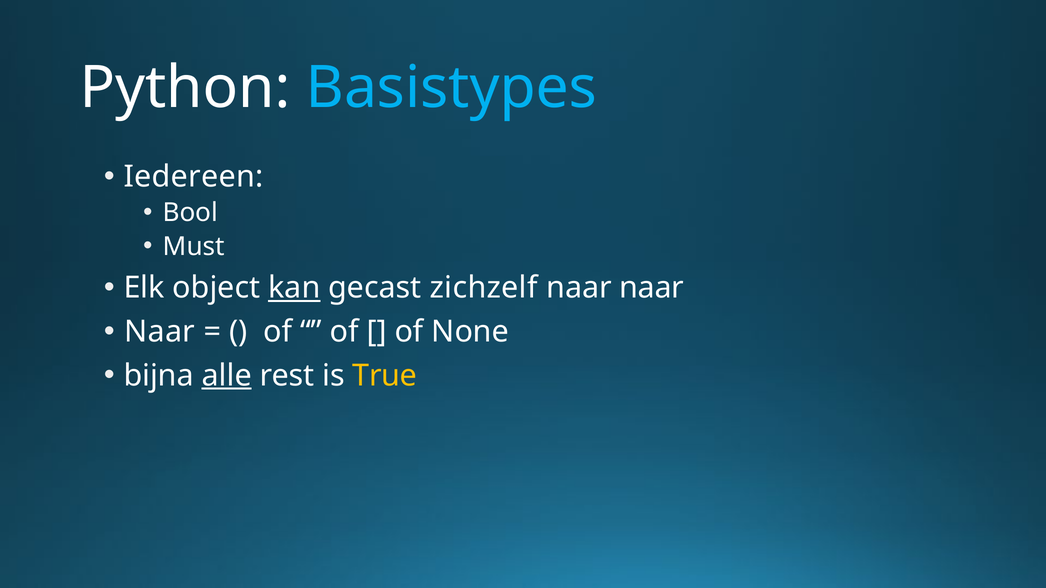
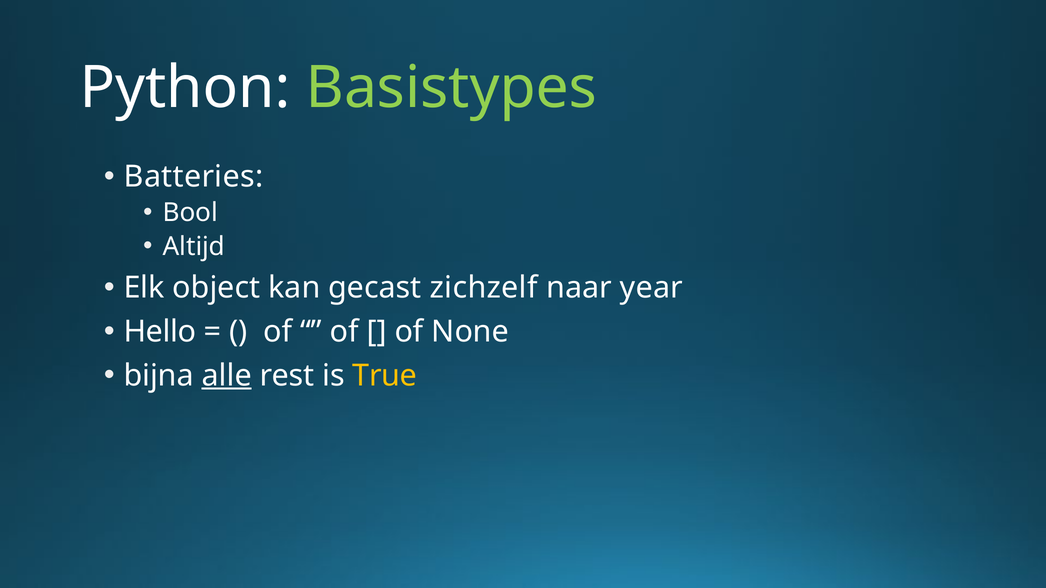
Basistypes colour: light blue -> light green (451, 88)
Iedereen: Iedereen -> Batteries (194, 177)
Must: Must -> Altijd (194, 247)
kan underline: present -> none (294, 288)
naar naar: naar -> year (651, 288)
Naar: Naar -> Hello (160, 332)
